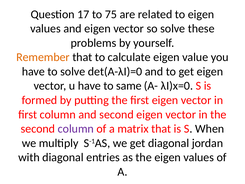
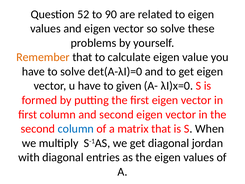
17: 17 -> 52 (83, 14)
75: 75 -> 90 (111, 14)
same: same -> given (129, 86)
column colour: purple -> blue (76, 129)
